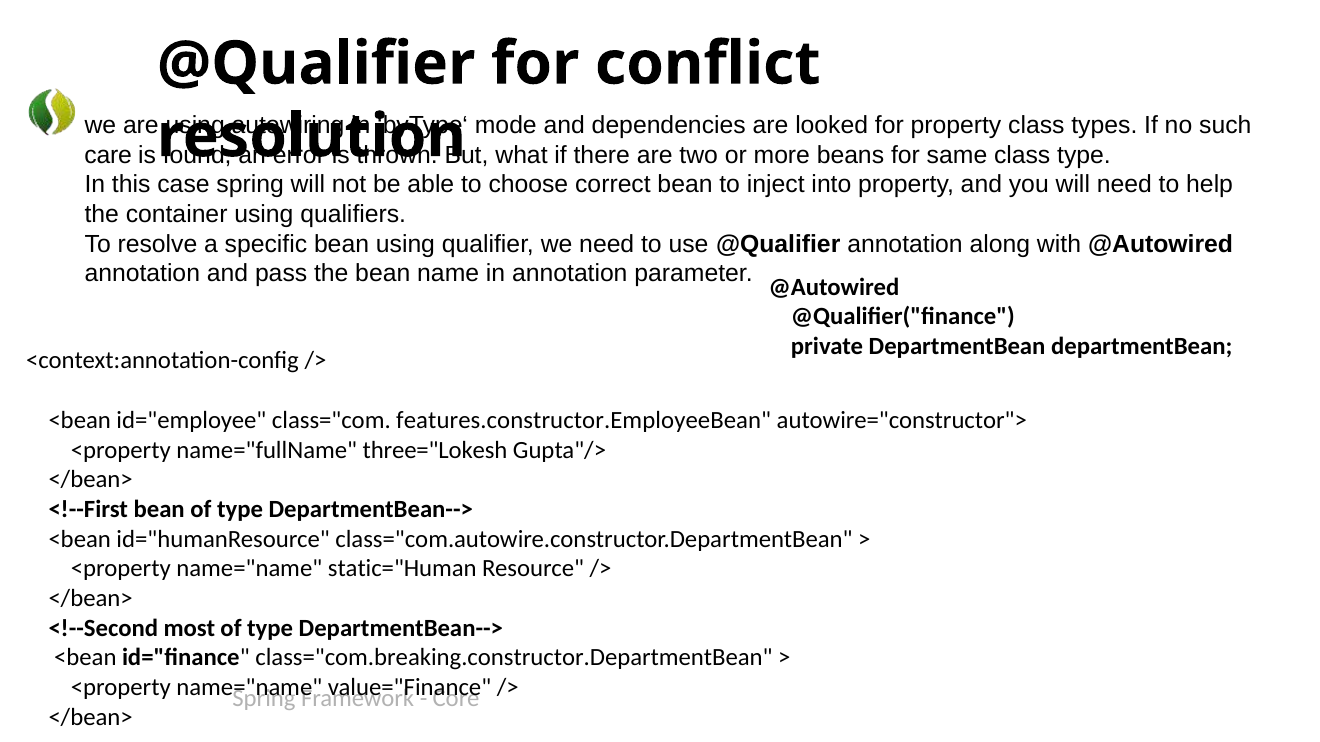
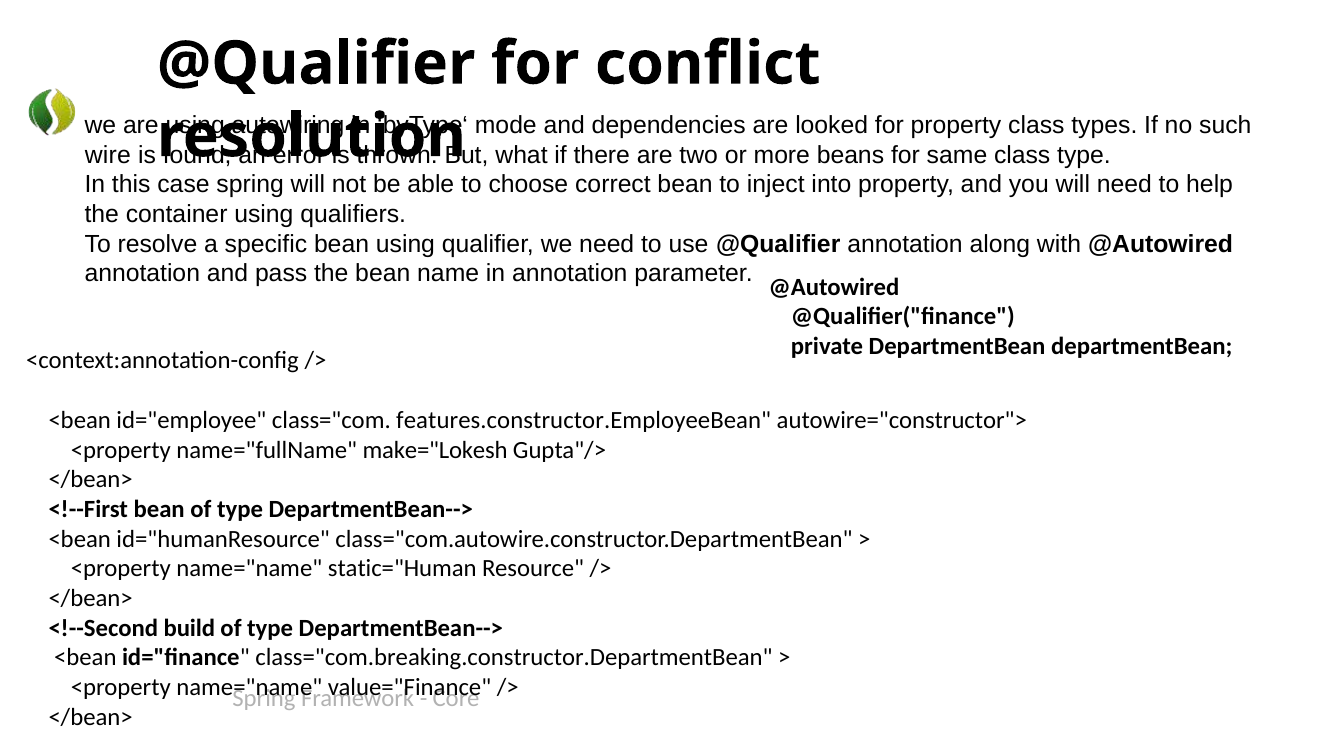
care: care -> wire (108, 155)
three="Lokesh: three="Lokesh -> make="Lokesh (435, 450)
most: most -> build (189, 628)
